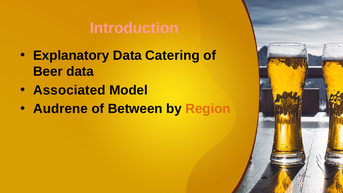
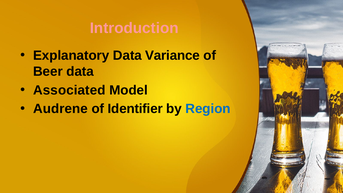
Catering: Catering -> Variance (172, 56)
Between: Between -> Identifier (135, 109)
Region colour: orange -> blue (208, 109)
